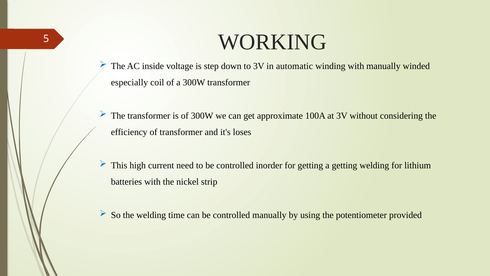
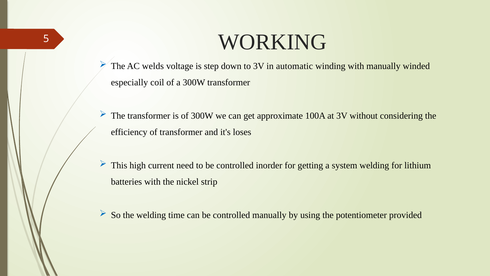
inside: inside -> welds (153, 66)
a getting: getting -> system (345, 165)
